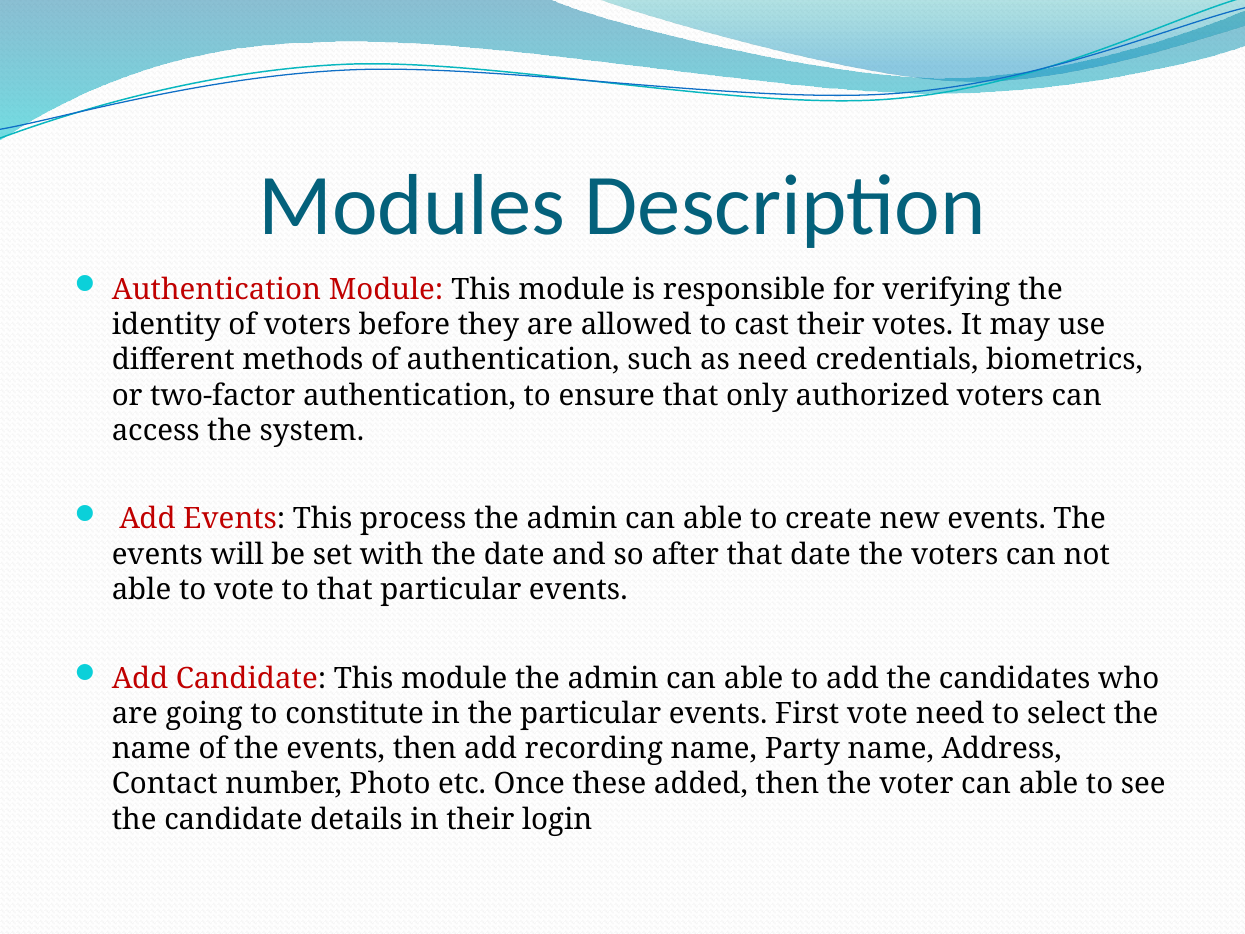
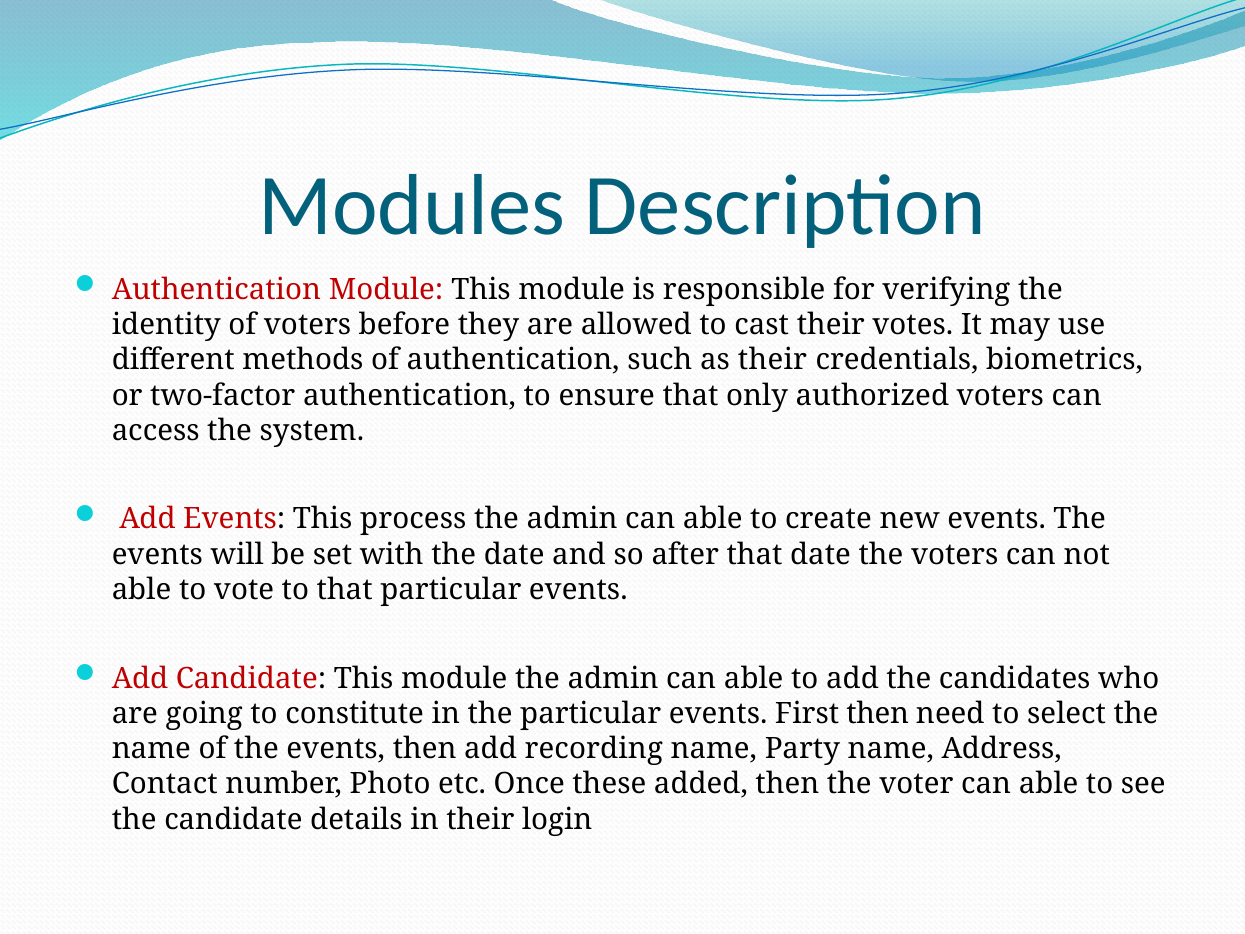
as need: need -> their (772, 360)
First vote: vote -> then (878, 713)
